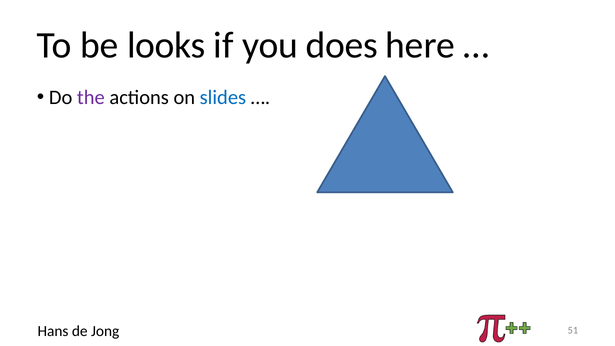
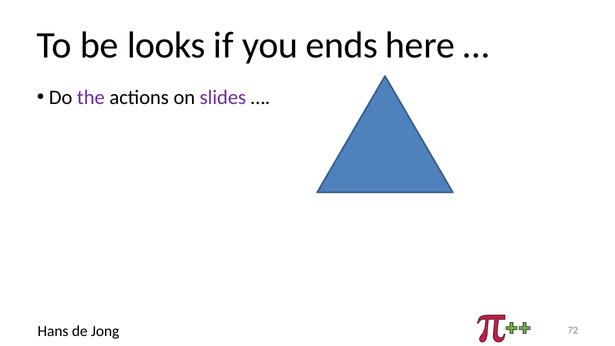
does: does -> ends (342, 45)
slides colour: blue -> purple (223, 98)
51: 51 -> 72 (573, 330)
